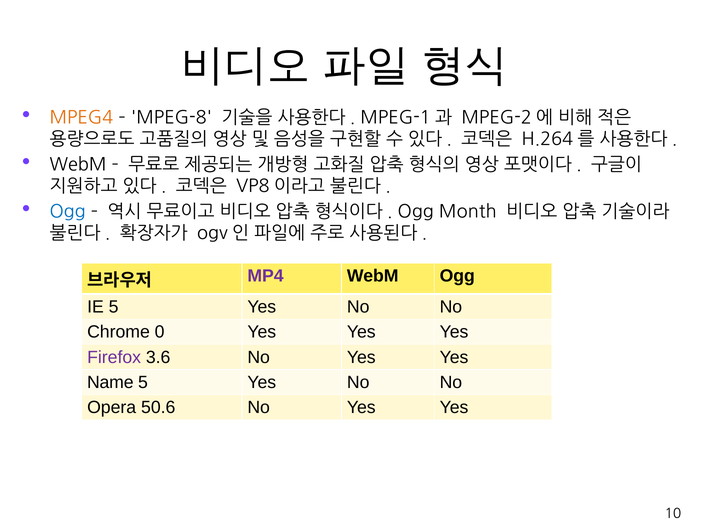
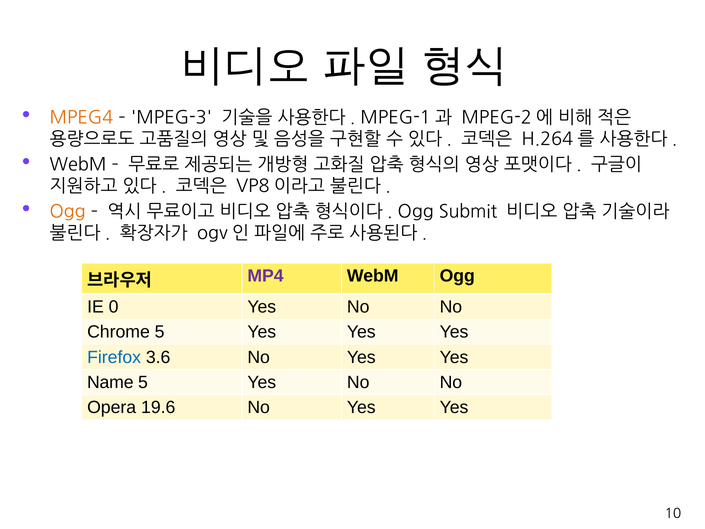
MPEG-8: MPEG-8 -> MPEG-3 (171, 118)
Ogg colour: blue -> orange (68, 212)
Month: Month -> Submit (468, 212)
IE 5: 5 -> 0 (114, 307)
Chrome 0: 0 -> 5 (160, 332)
Firefox colour: purple -> blue (114, 357)
50.6: 50.6 -> 19.6 (158, 407)
